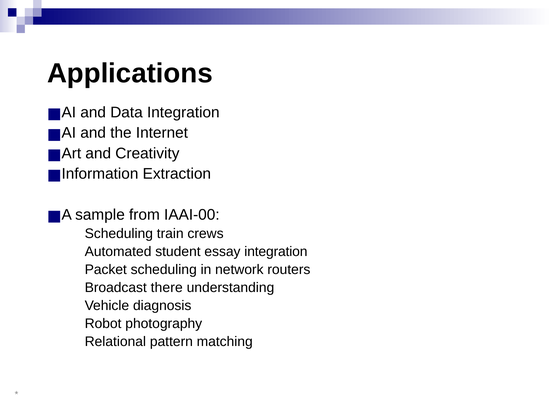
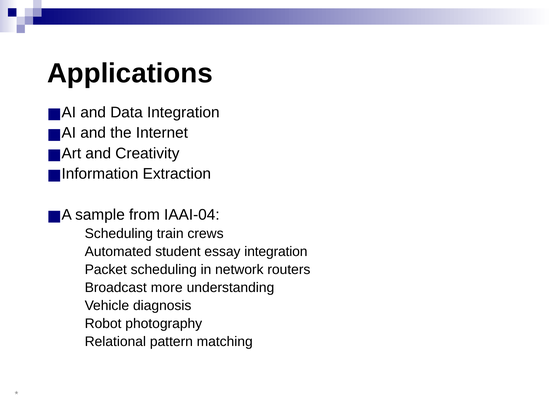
IAAI-00: IAAI-00 -> IAAI-04 (192, 214)
there: there -> more (167, 287)
